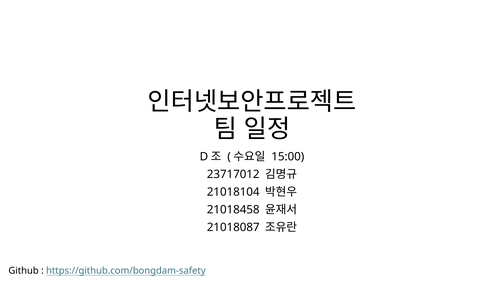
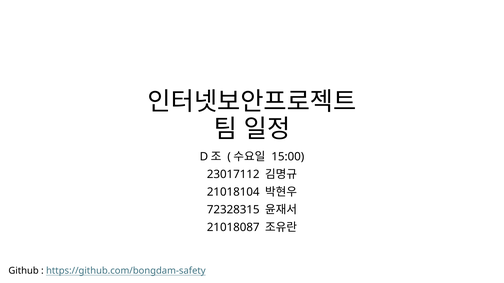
23717012: 23717012 -> 23017112 (233, 175)
21018458: 21018458 -> 72328315 (233, 210)
